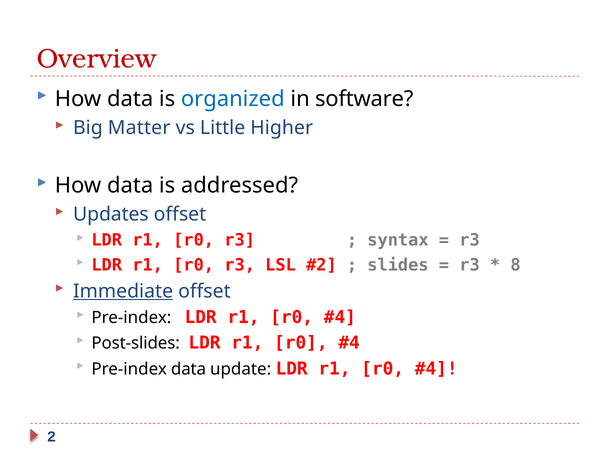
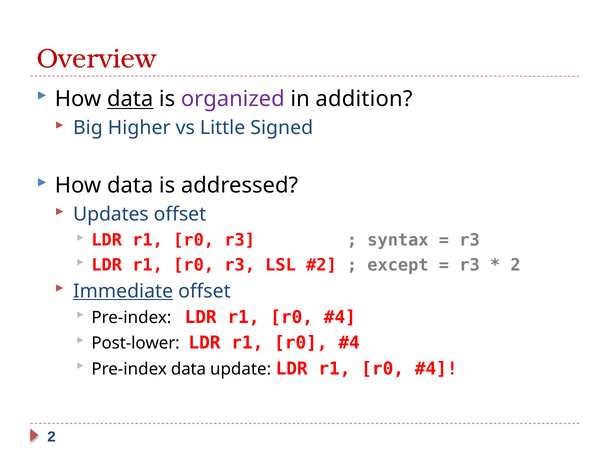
data underline: none -> present (130, 99)
organized colour: blue -> purple (233, 99)
software: software -> addition (364, 99)
Matter: Matter -> Higher (139, 128)
Higher: Higher -> Signed (282, 128)
slides: slides -> except (398, 265)
8: 8 -> 2 (516, 265)
Post-slides: Post-slides -> Post-lower (136, 344)
